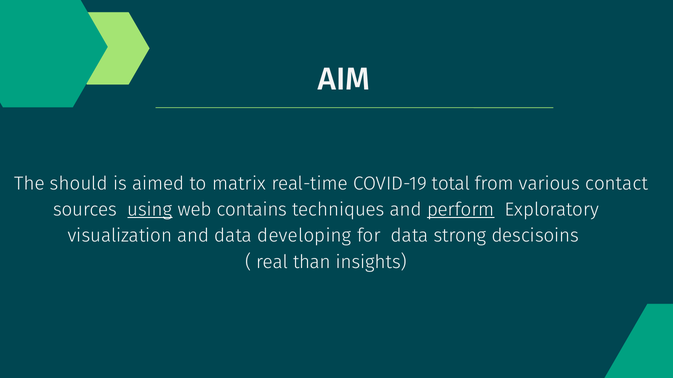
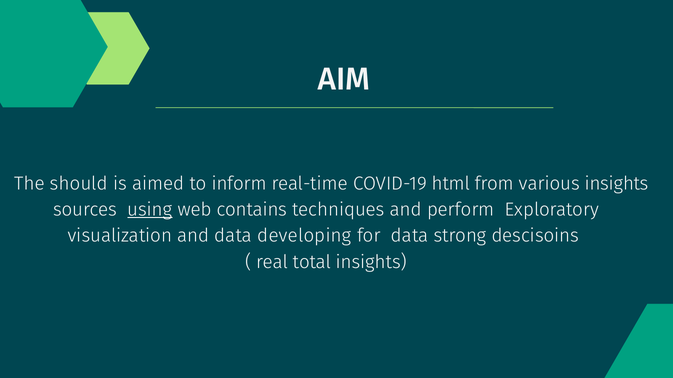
matrix: matrix -> inform (239, 184)
total: total -> html (451, 184)
various contact: contact -> insights (617, 184)
perform underline: present -> none (461, 210)
than: than -> total (312, 262)
